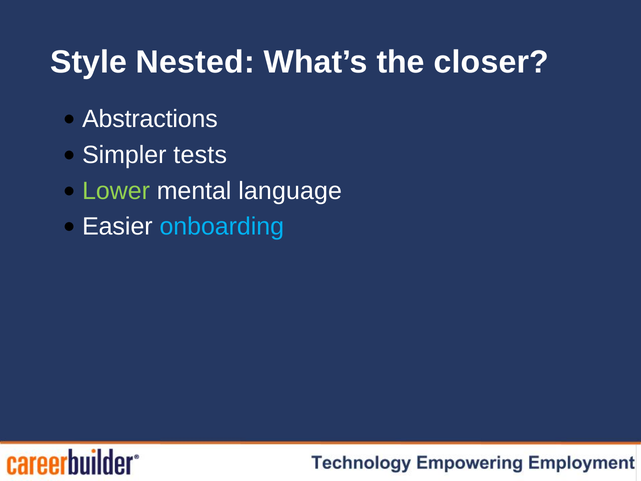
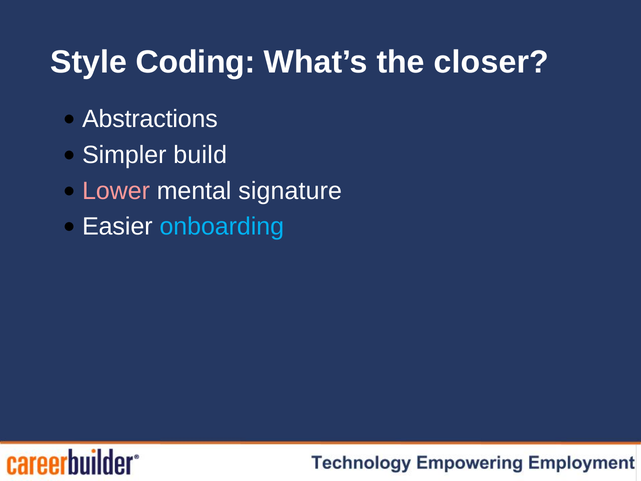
Nested: Nested -> Coding (196, 62)
tests: tests -> build (200, 155)
Lower colour: light green -> pink (116, 191)
language: language -> signature (290, 191)
